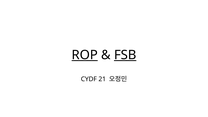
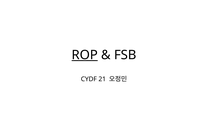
FSB underline: present -> none (125, 55)
